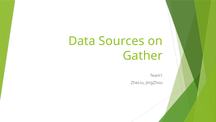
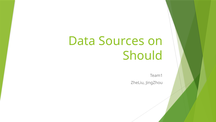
Gather: Gather -> Should (143, 56)
